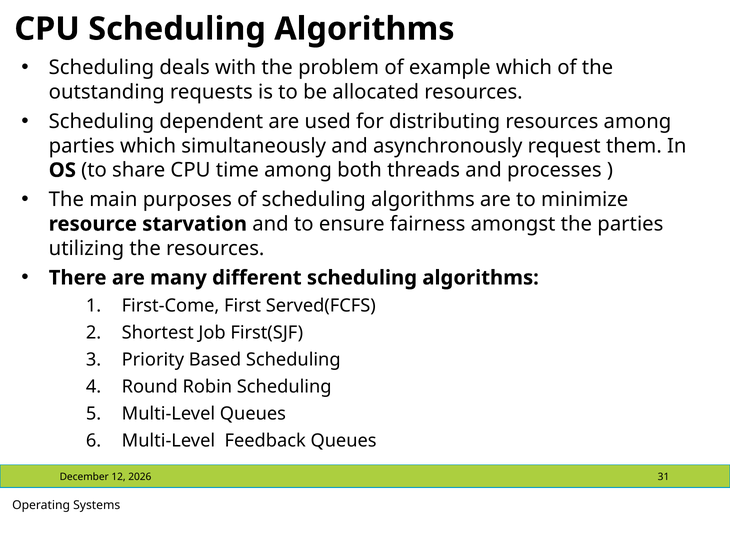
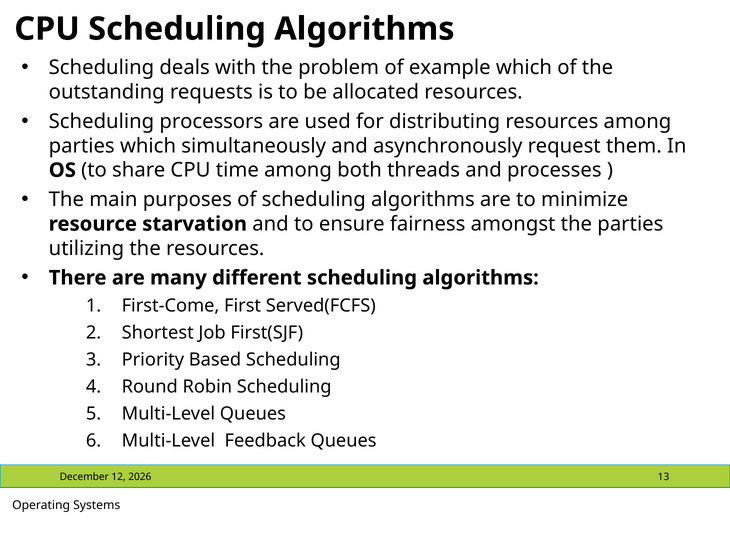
dependent: dependent -> processors (211, 121)
31: 31 -> 13 (664, 476)
